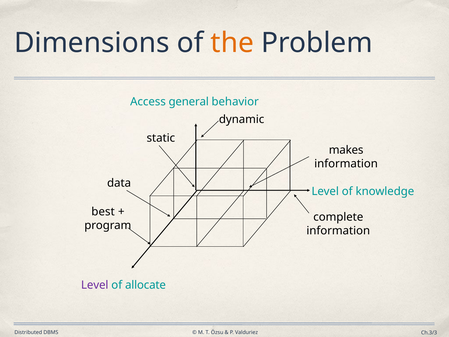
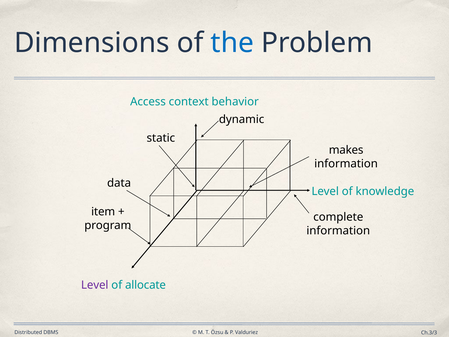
the colour: orange -> blue (232, 43)
general: general -> context (189, 102)
best: best -> item (103, 212)
